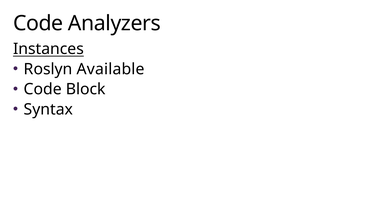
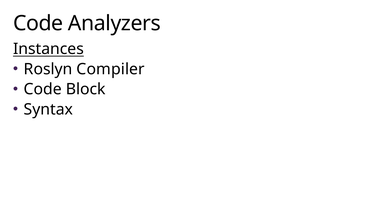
Available: Available -> Compiler (111, 69)
